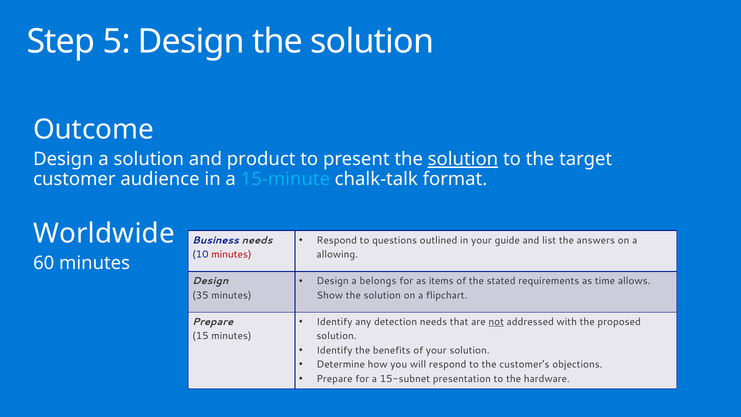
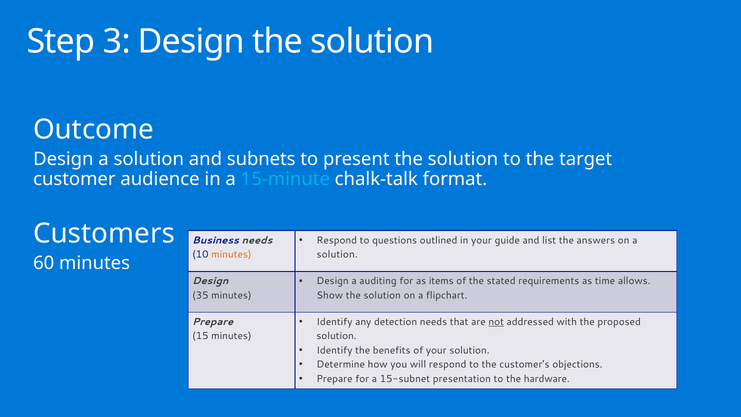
5: 5 -> 3 (117, 41)
product: product -> subnets (261, 159)
solution underline: present -> none (463, 159)
Worldwide: Worldwide -> Customers (104, 233)
minutes colour: red -> orange (231, 254)
allowing: allowing -> solution (337, 254)
belongs: belongs -> auditing (378, 281)
